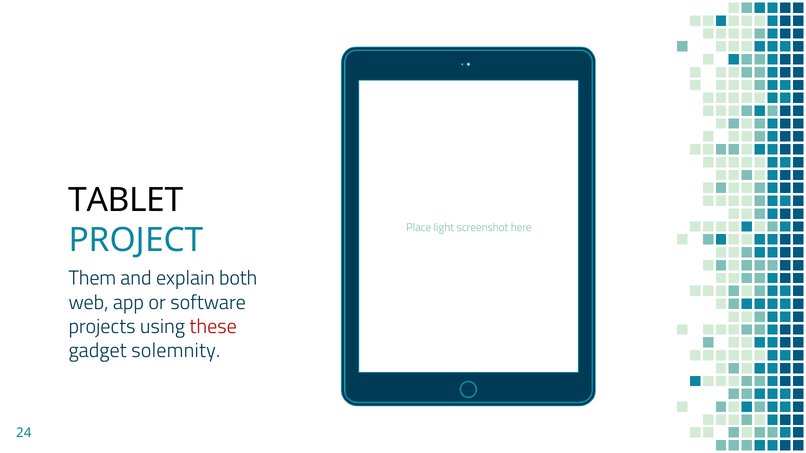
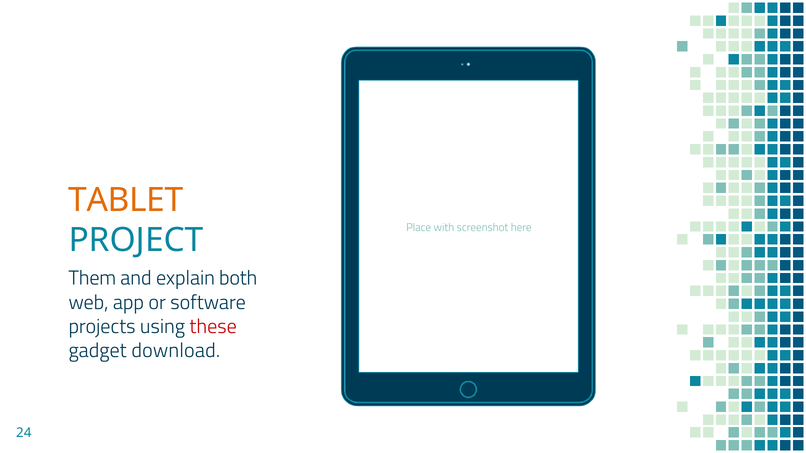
TABLET colour: black -> orange (126, 200)
light: light -> with (444, 228)
solemnity: solemnity -> download (176, 351)
